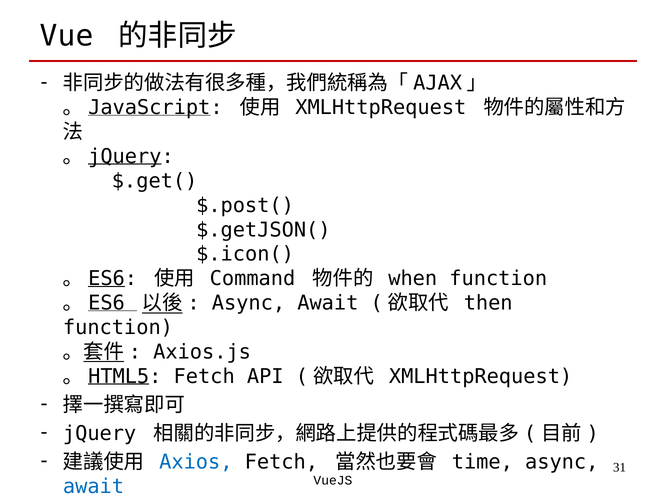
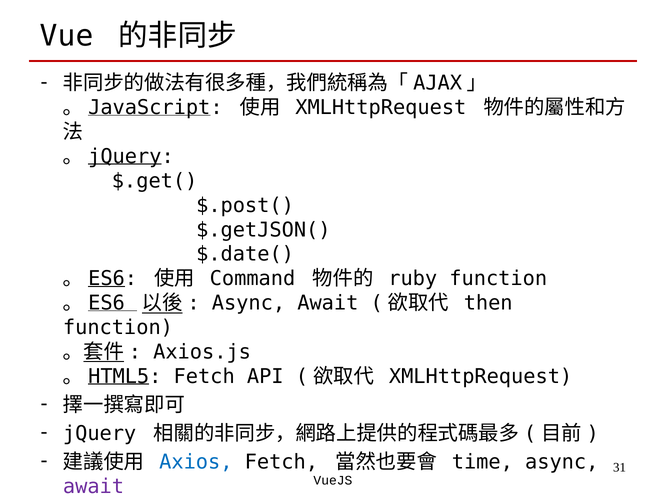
$.icon(: $.icon( -> $.date( (245, 254)
when: when -> ruby (413, 278)
await colour: blue -> purple (94, 486)
